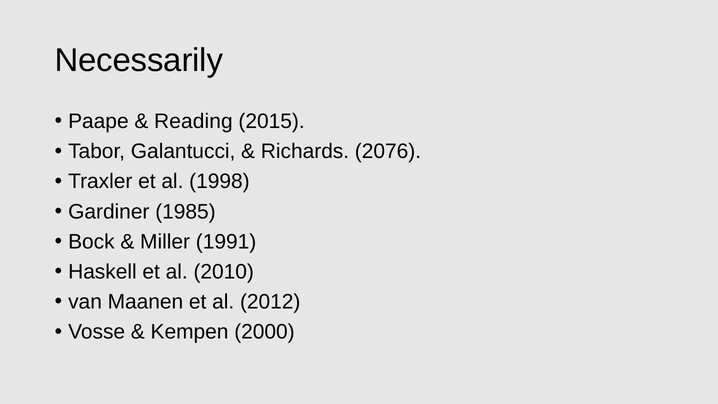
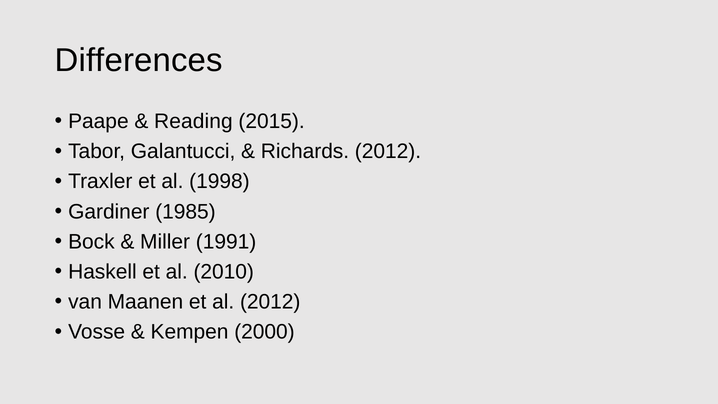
Necessarily: Necessarily -> Differences (139, 60)
Richards 2076: 2076 -> 2012 (388, 151)
